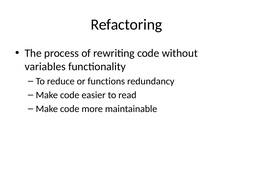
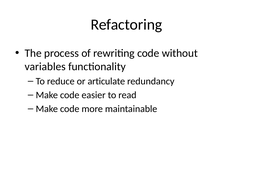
functions: functions -> articulate (106, 81)
